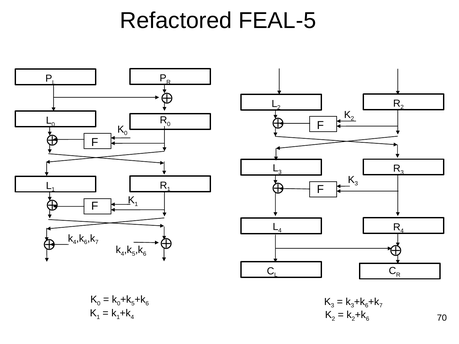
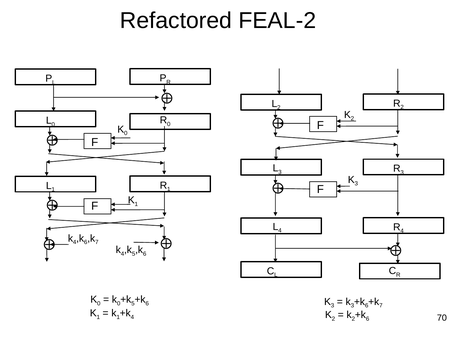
FEAL-5: FEAL-5 -> FEAL-2 (277, 21)
